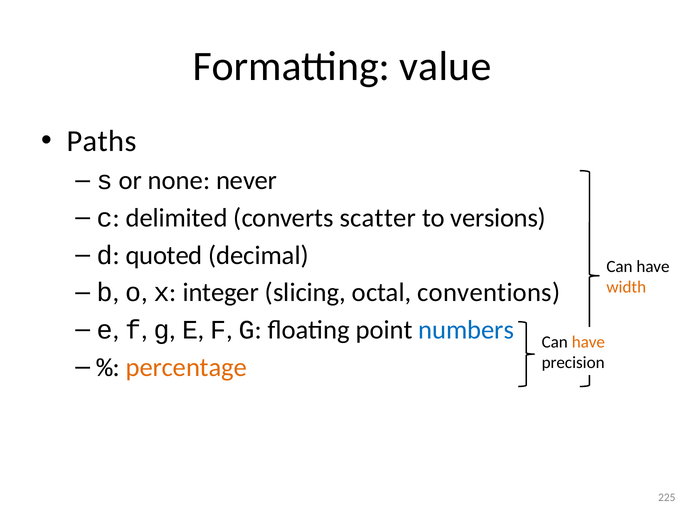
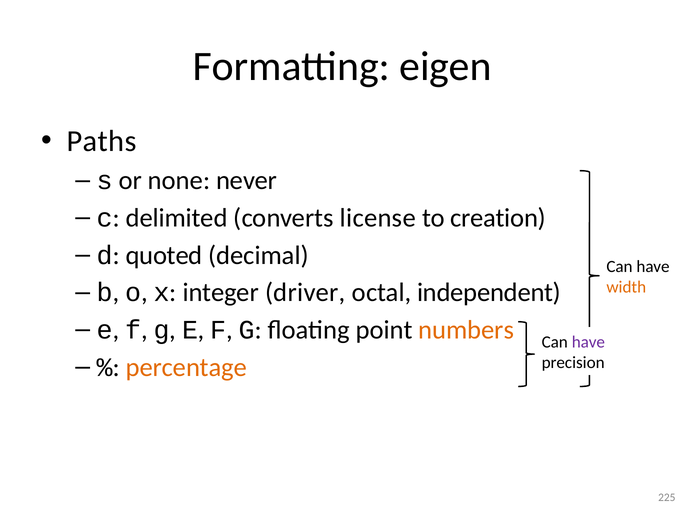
value: value -> eigen (446, 66)
scatter: scatter -> license (378, 218)
versions: versions -> creation (498, 218)
slicing: slicing -> driver (305, 293)
conventions: conventions -> independent (489, 293)
numbers colour: blue -> orange (466, 330)
have colour: orange -> purple (588, 342)
